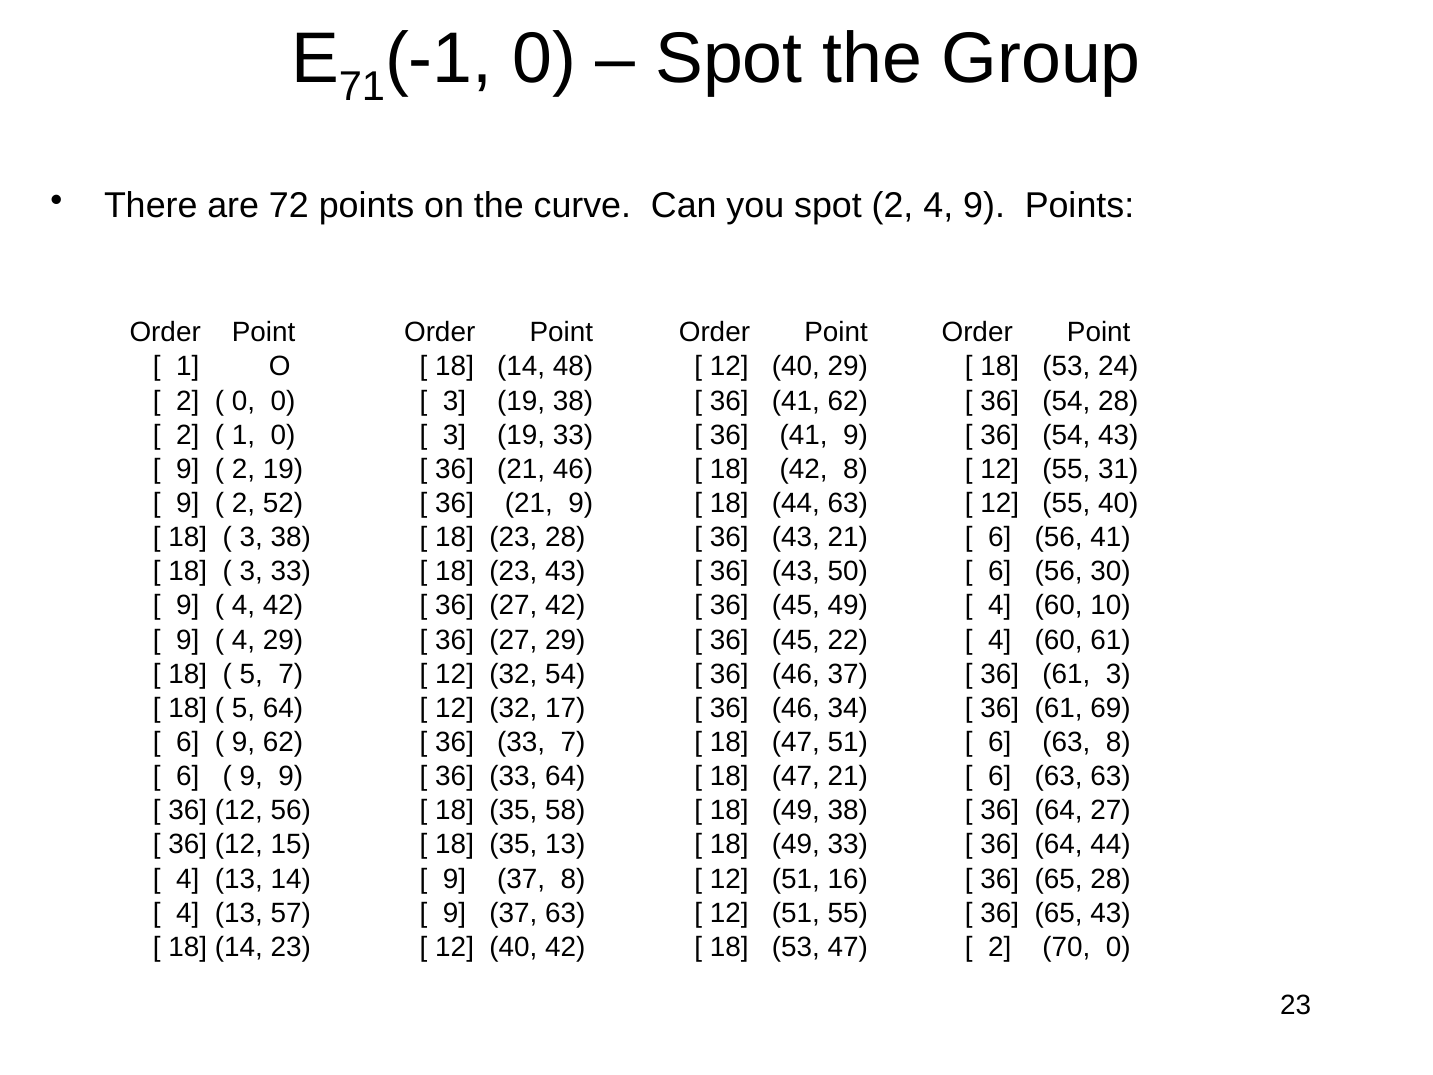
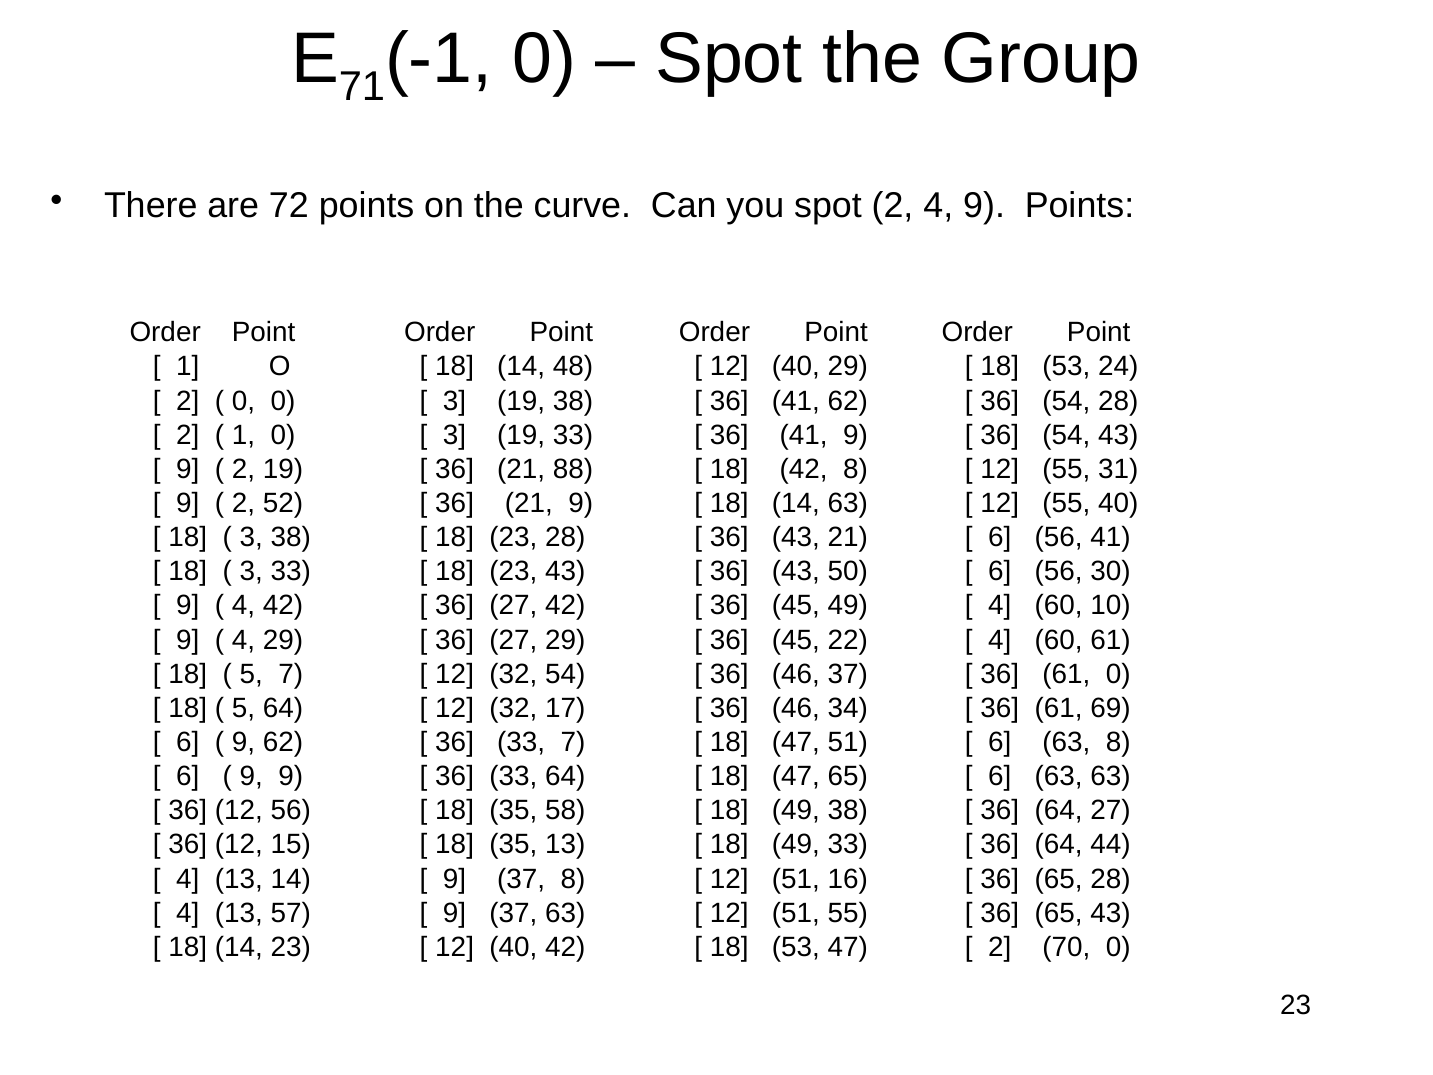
21 46: 46 -> 88 (573, 469)
44: 44 -> 14 (796, 503)
61 3: 3 -> 0 (1118, 674)
47 21: 21 -> 65 (848, 776)
